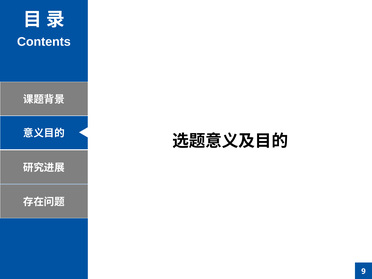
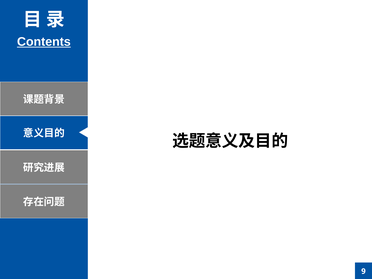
Contents underline: none -> present (44, 42)
